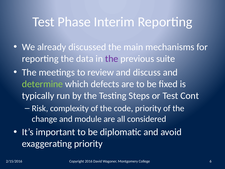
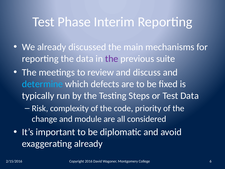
determine colour: light green -> light blue (42, 84)
Test Cont: Cont -> Data (190, 96)
exaggerating priority: priority -> already (88, 144)
